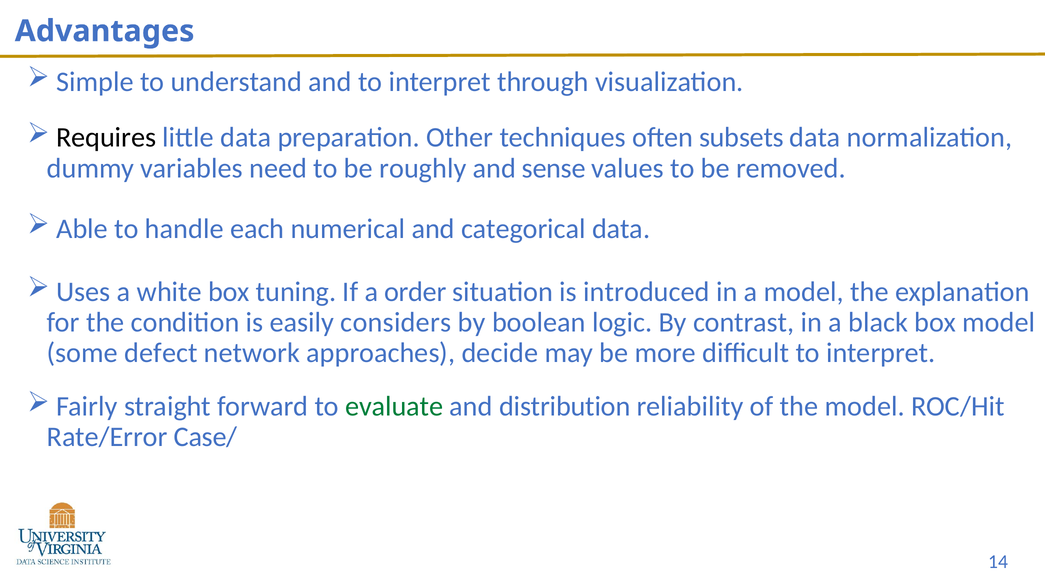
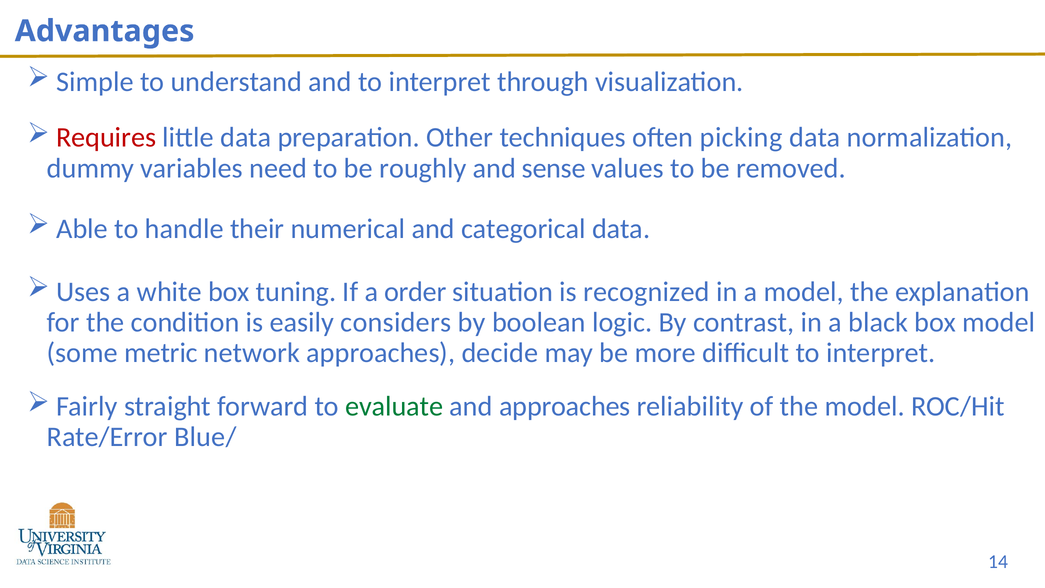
Requires colour: black -> red (106, 138)
subsets: subsets -> picking (741, 138)
each: each -> their (257, 229)
introduced: introduced -> recognized (646, 292)
defect: defect -> metric (161, 353)
and distribution: distribution -> approaches (565, 406)
Case/: Case/ -> Blue/ (205, 437)
